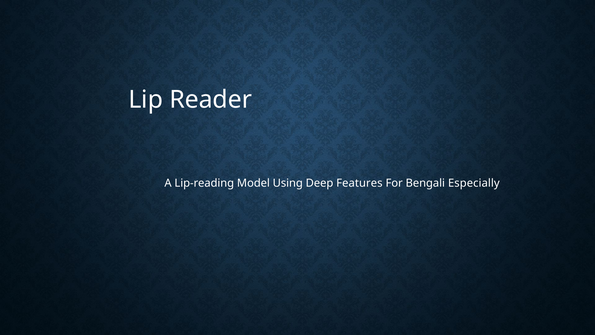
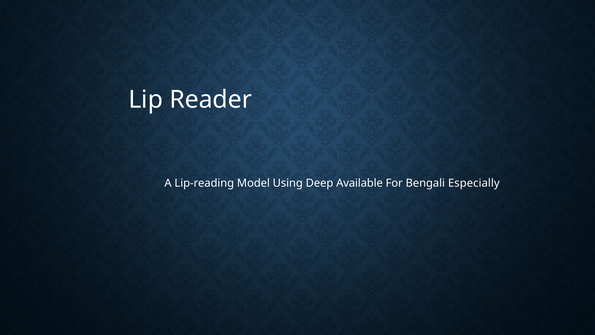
Features: Features -> Available (359, 183)
